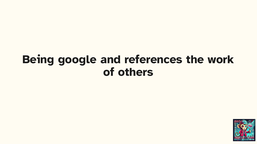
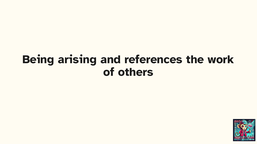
google: google -> arising (77, 60)
